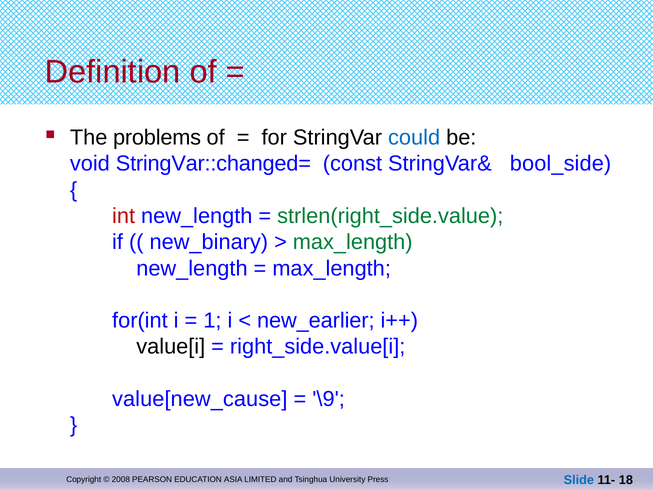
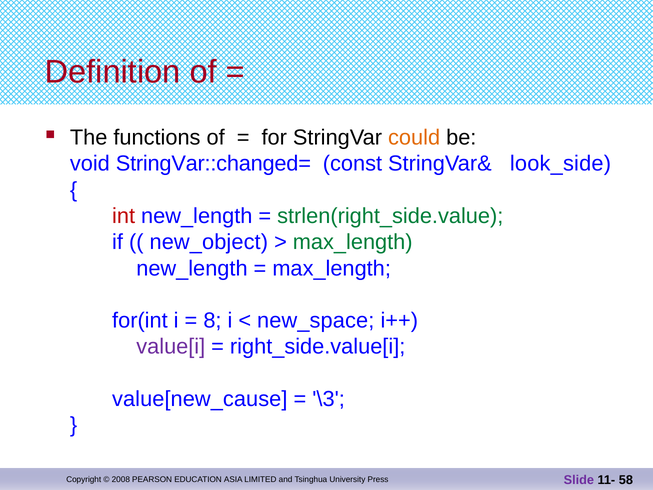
problems: problems -> functions (157, 138)
could colour: blue -> orange (414, 138)
bool_side: bool_side -> look_side (560, 164)
new_binary: new_binary -> new_object (209, 242)
1: 1 -> 8 (212, 320)
new_earlier: new_earlier -> new_space (316, 320)
value[i colour: black -> purple (171, 347)
\9: \9 -> \3 (329, 399)
Slide colour: blue -> purple (579, 480)
18: 18 -> 58 (626, 480)
